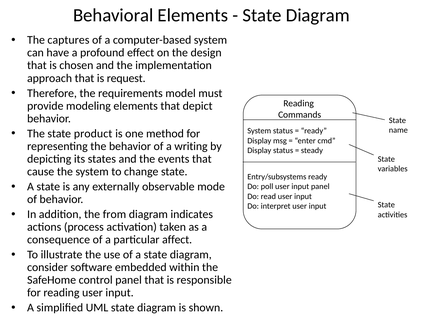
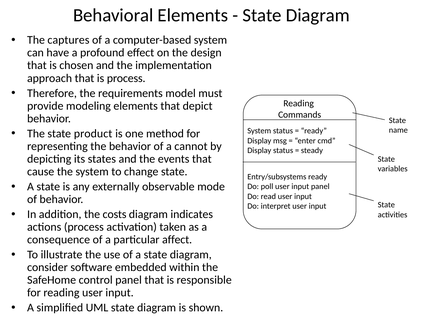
is request: request -> process (126, 78)
writing: writing -> cannot (191, 146)
from: from -> costs (115, 214)
